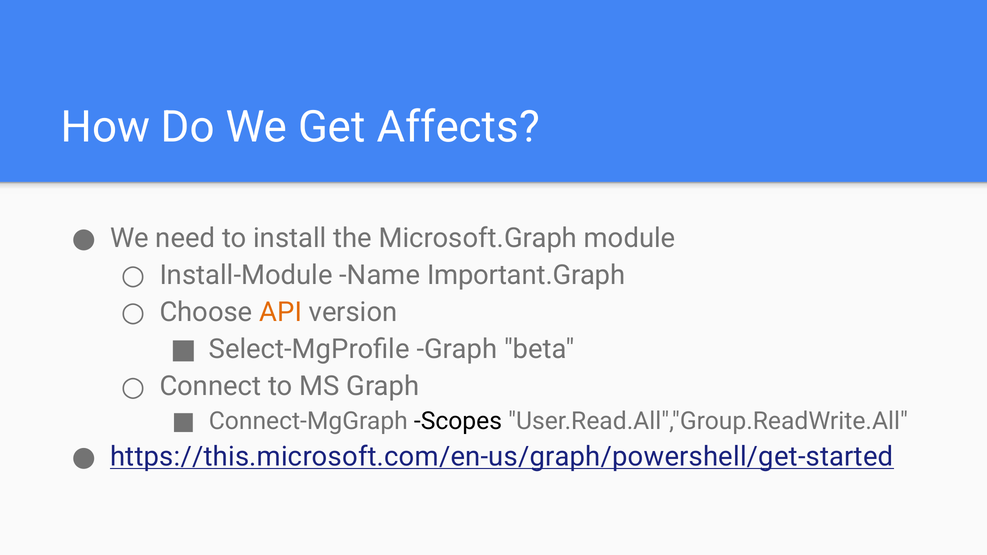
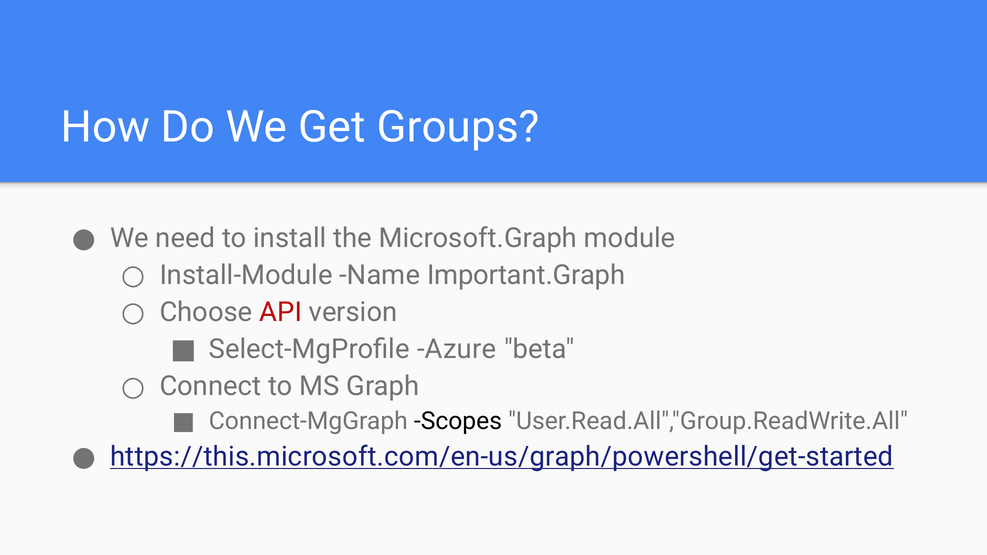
Affects: Affects -> Groups (458, 128)
API colour: orange -> red (281, 312)
Select-MgProfile Graph: Graph -> Azure (457, 349)
